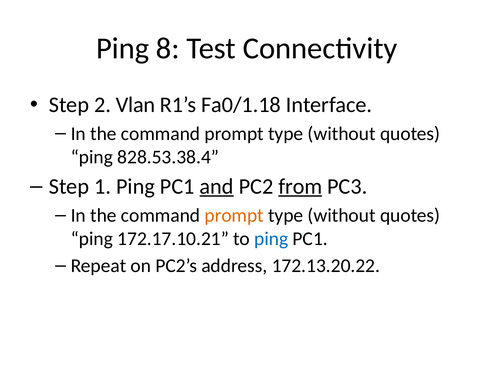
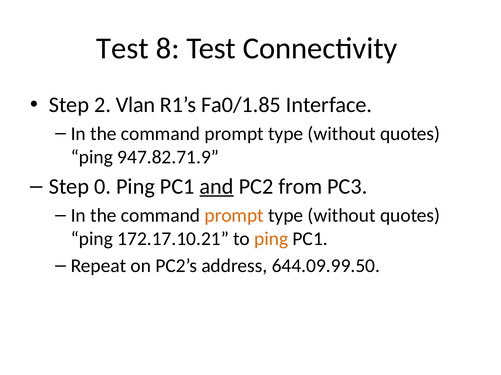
Ping: Ping -> Test (122, 48)
Fa0/1.18: Fa0/1.18 -> Fa0/1.85 (241, 105)
828.53.38.4: 828.53.38.4 -> 947.82.71.9 (168, 157)
1: 1 -> 0 (103, 187)
from underline: present -> none (300, 187)
ping colour: blue -> orange (271, 239)
172.13.20.22: 172.13.20.22 -> 644.09.99.50 (326, 266)
